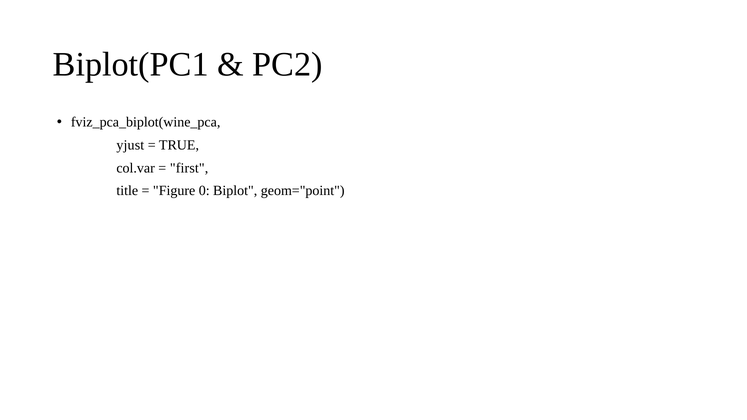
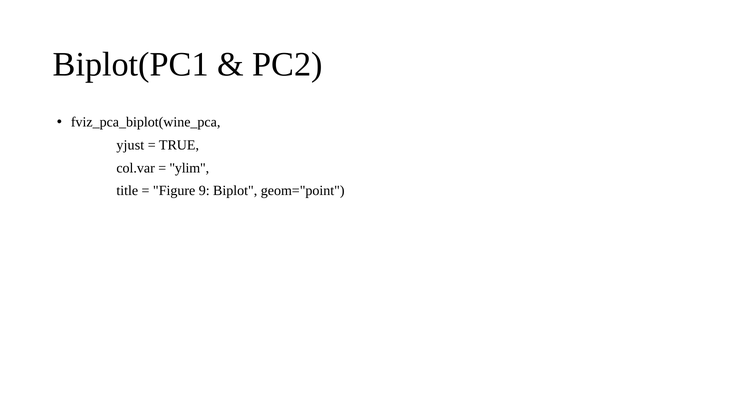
first: first -> ylim (189, 168)
0: 0 -> 9 (204, 191)
